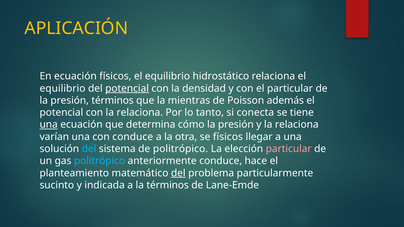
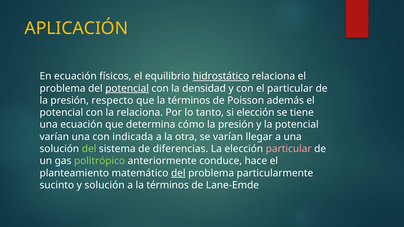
hidrostático underline: none -> present (221, 76)
equilibrio: equilibrio -> problema (63, 88)
presión términos: términos -> respecto (112, 101)
que la mientras: mientras -> términos (189, 101)
si conecta: conecta -> elección (255, 113)
una underline: present -> none (49, 125)
y la relaciona: relaciona -> potencial (297, 125)
con conduce: conduce -> indicada (133, 137)
se físicos: físicos -> varían (228, 137)
del colour: light blue -> light green (89, 149)
de politrópico: politrópico -> diferencias (181, 149)
politrópico colour: light blue -> light green (100, 161)
y indicada: indicada -> solución (105, 185)
